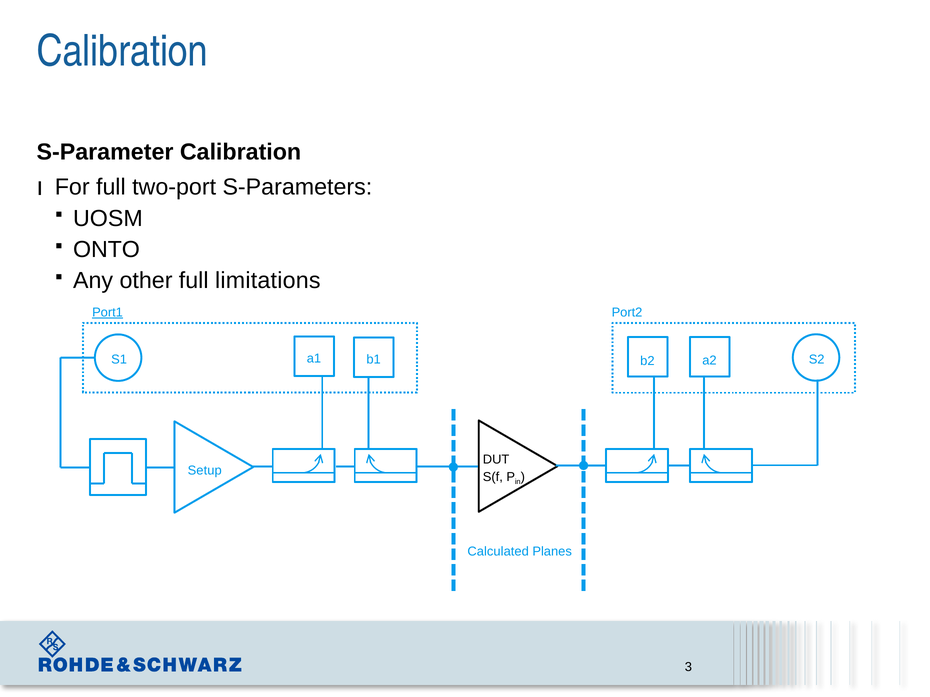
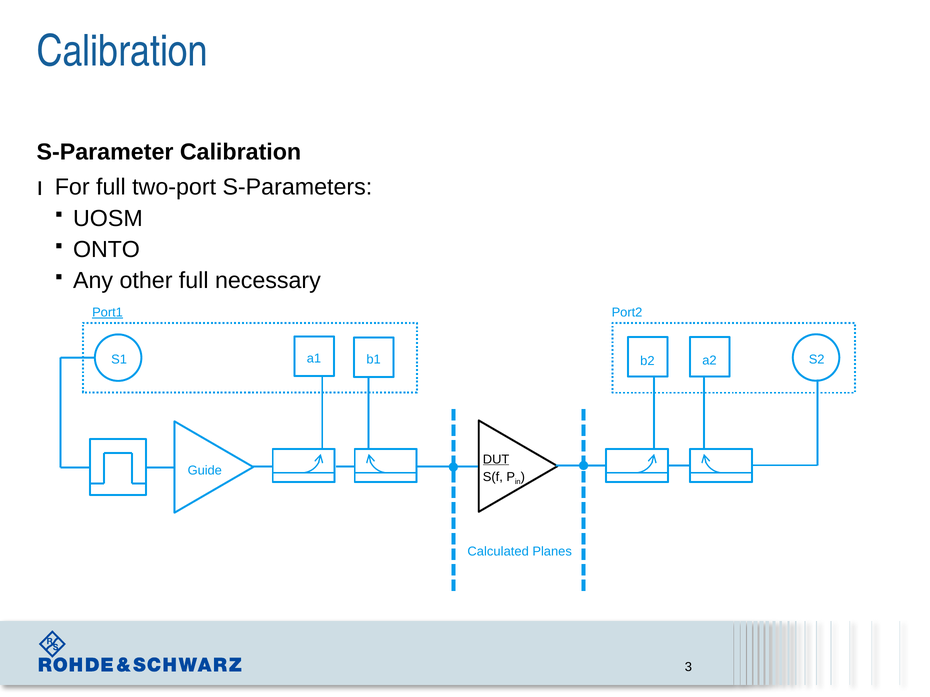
limitations: limitations -> necessary (268, 281)
DUT underline: none -> present (496, 460)
Setup: Setup -> Guide (205, 471)
